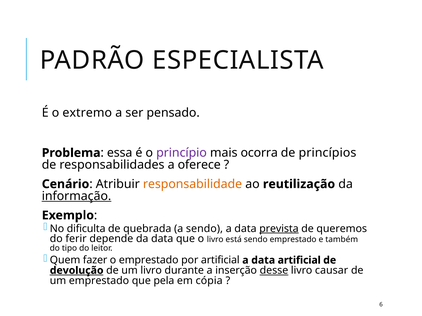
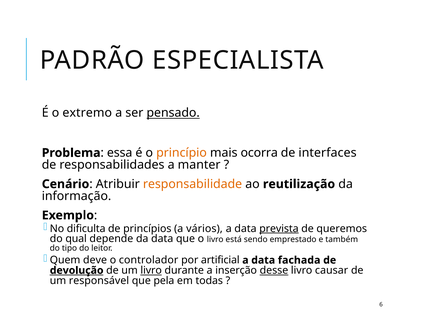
pensado underline: none -> present (173, 113)
princípio colour: purple -> orange (182, 153)
princípios: princípios -> interfaces (328, 153)
oferece: oferece -> manter (199, 165)
informação underline: present -> none (77, 196)
quebrada: quebrada -> princípios (147, 229)
a sendo: sendo -> vários (204, 229)
ferir: ferir -> qual (76, 239)
fazer: fazer -> deve (95, 261)
o emprestado: emprestado -> controlador (149, 261)
data artificial: artificial -> fachada (299, 261)
livro underline: none -> present (151, 271)
um emprestado: emprestado -> responsável (99, 281)
cópia: cópia -> todas (209, 281)
